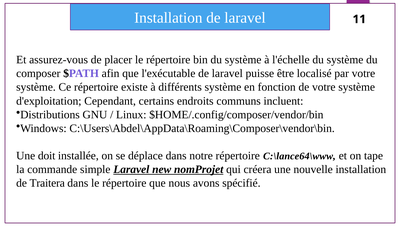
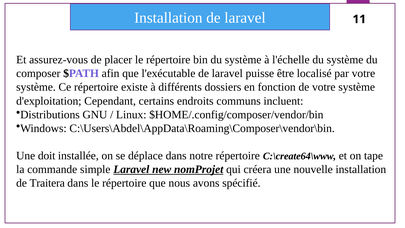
différents système: système -> dossiers (223, 87)
C:\lance64\www: C:\lance64\www -> C:\create64\www (299, 156)
